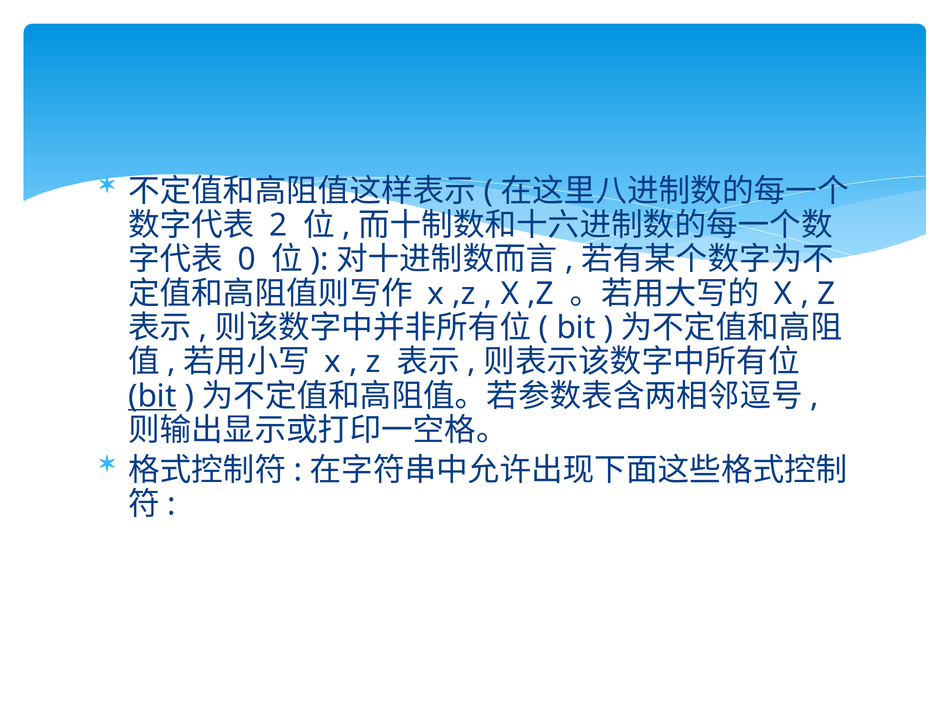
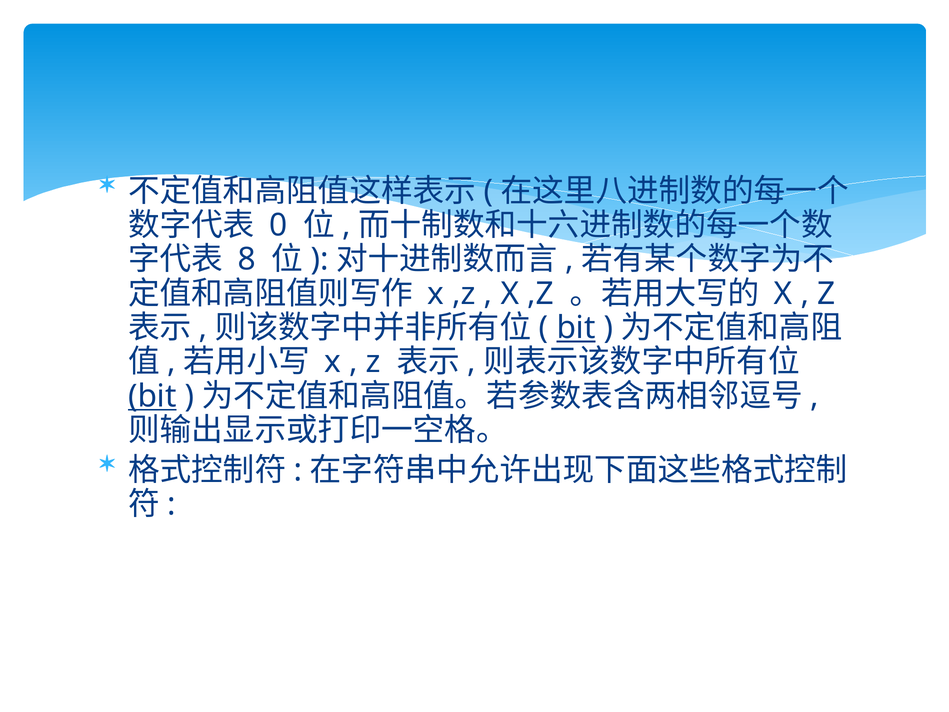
2: 2 -> 0 (278, 225)
0: 0 -> 8 (247, 259)
bit underline: none -> present (576, 328)
